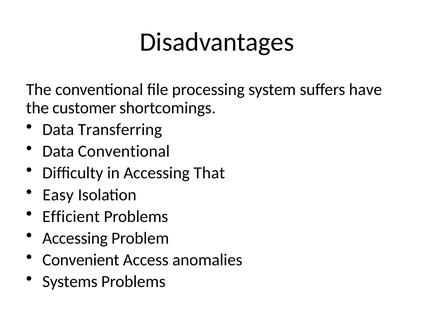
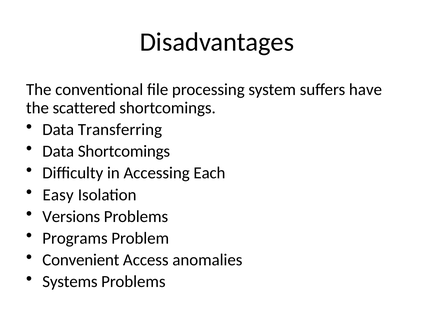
customer: customer -> scattered (84, 108)
Data Conventional: Conventional -> Shortcomings (124, 151)
That: That -> Each (209, 173)
Efficient: Efficient -> Versions (71, 216)
Accessing: Accessing -> Programs (75, 238)
